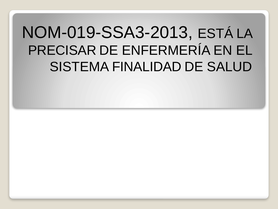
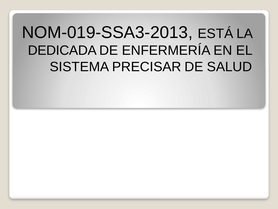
PRECISAR: PRECISAR -> DEDICADA (62, 50)
FINALIDAD: FINALIDAD -> PRECISAR (147, 67)
